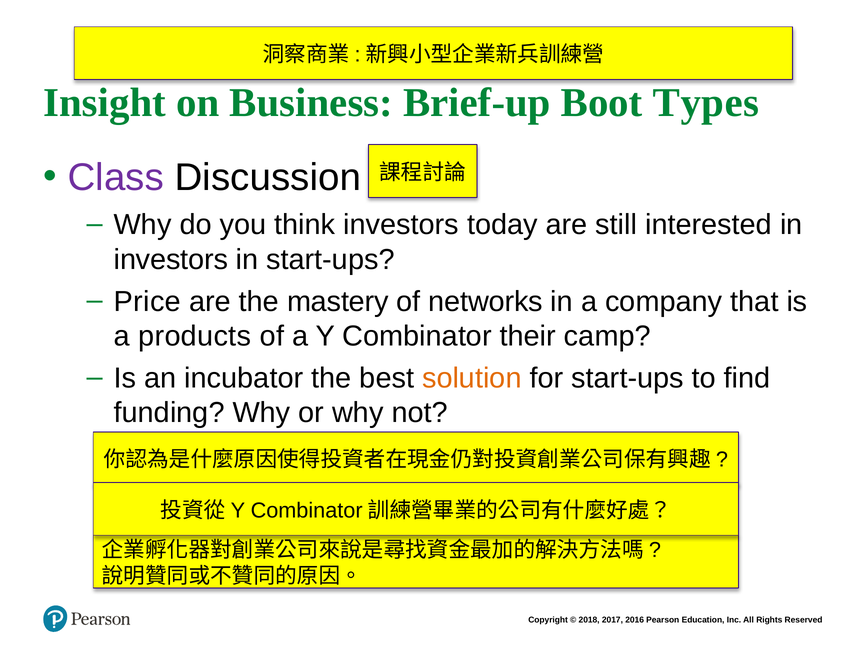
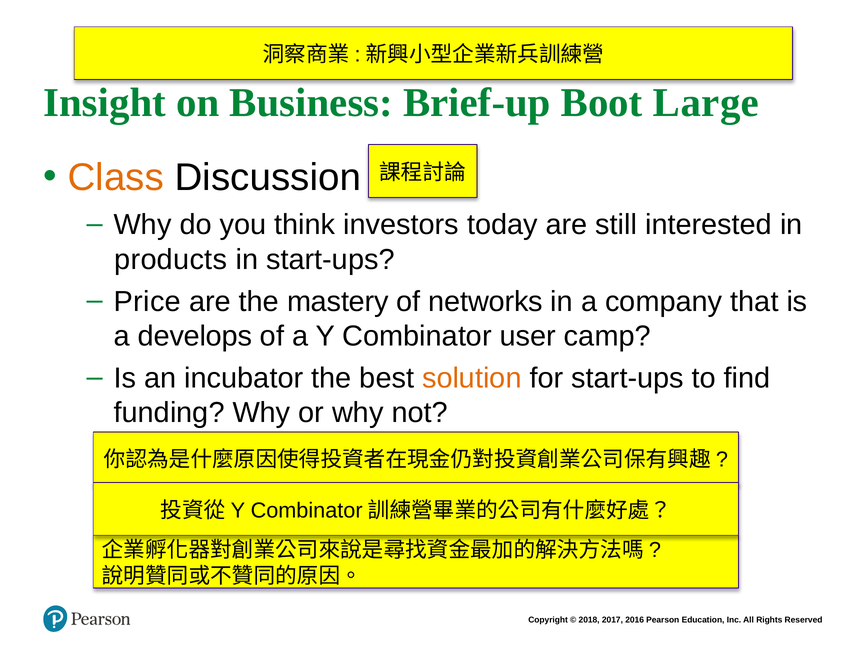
Types: Types -> Large (706, 103)
Class colour: purple -> orange (116, 178)
investors: investors -> products (171, 259)
products: products -> develops (195, 336)
their: their -> user (528, 336)
